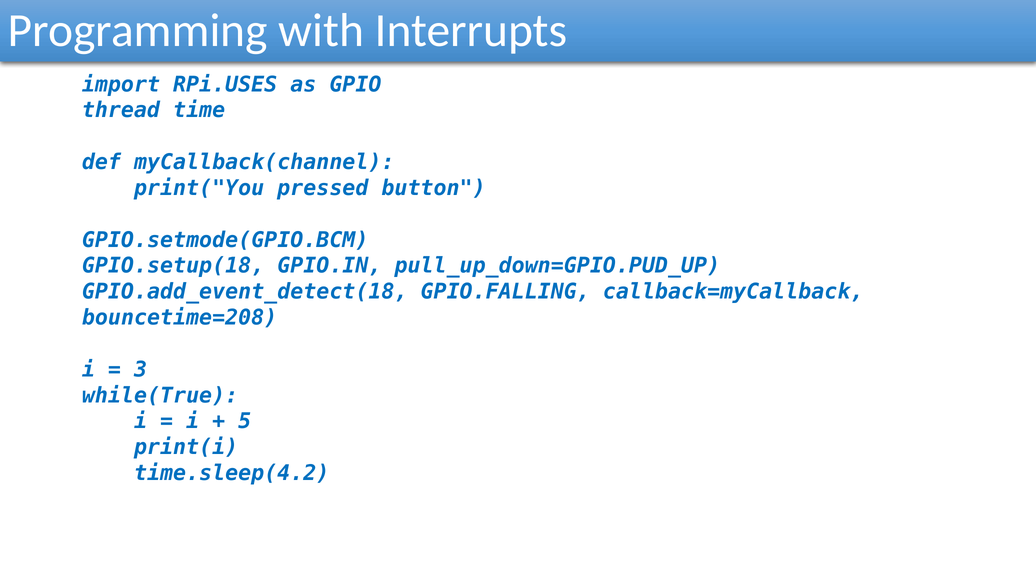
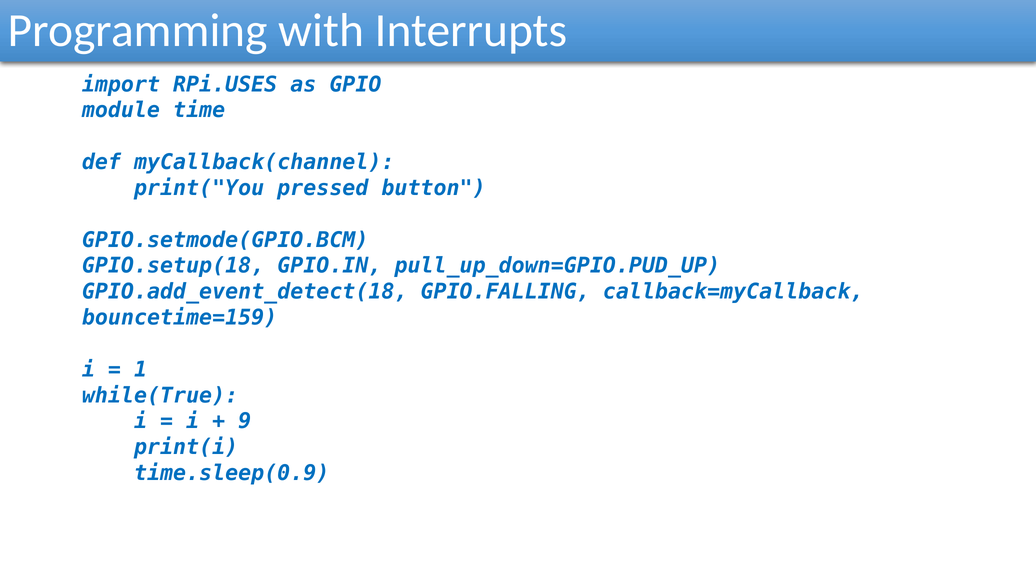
thread: thread -> module (121, 110)
bouncetime=208: bouncetime=208 -> bouncetime=159 (180, 318)
3: 3 -> 1 (141, 369)
5: 5 -> 9 (245, 421)
time.sleep(4.2: time.sleep(4.2 -> time.sleep(0.9 (232, 473)
